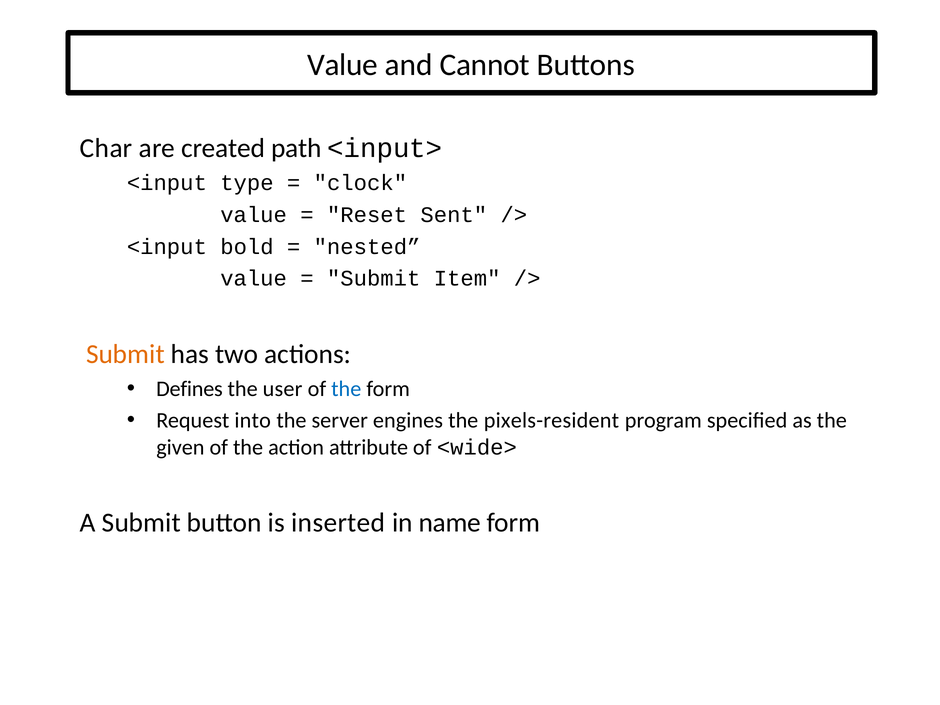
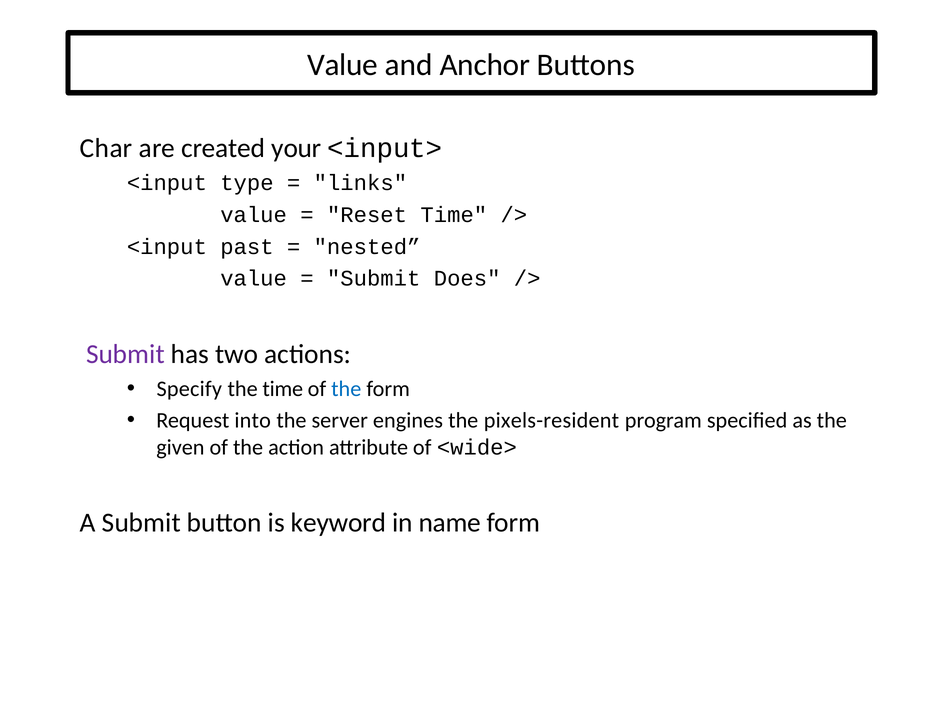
Cannot: Cannot -> Anchor (485, 65)
path: path -> your (296, 148)
clock: clock -> links (360, 183)
Reset Sent: Sent -> Time (454, 215)
bold: bold -> past (247, 247)
Item: Item -> Does (467, 279)
Submit colour: orange -> purple (125, 354)
Defines: Defines -> Specify (189, 389)
the user: user -> time (283, 389)
inserted: inserted -> keyword (339, 523)
